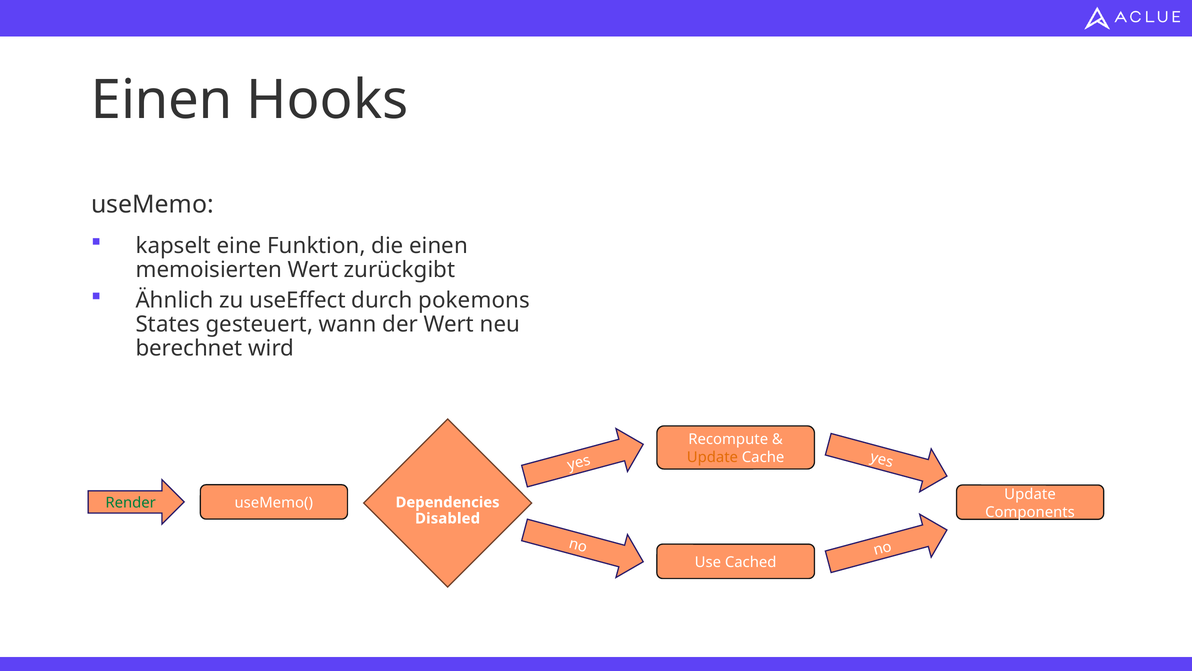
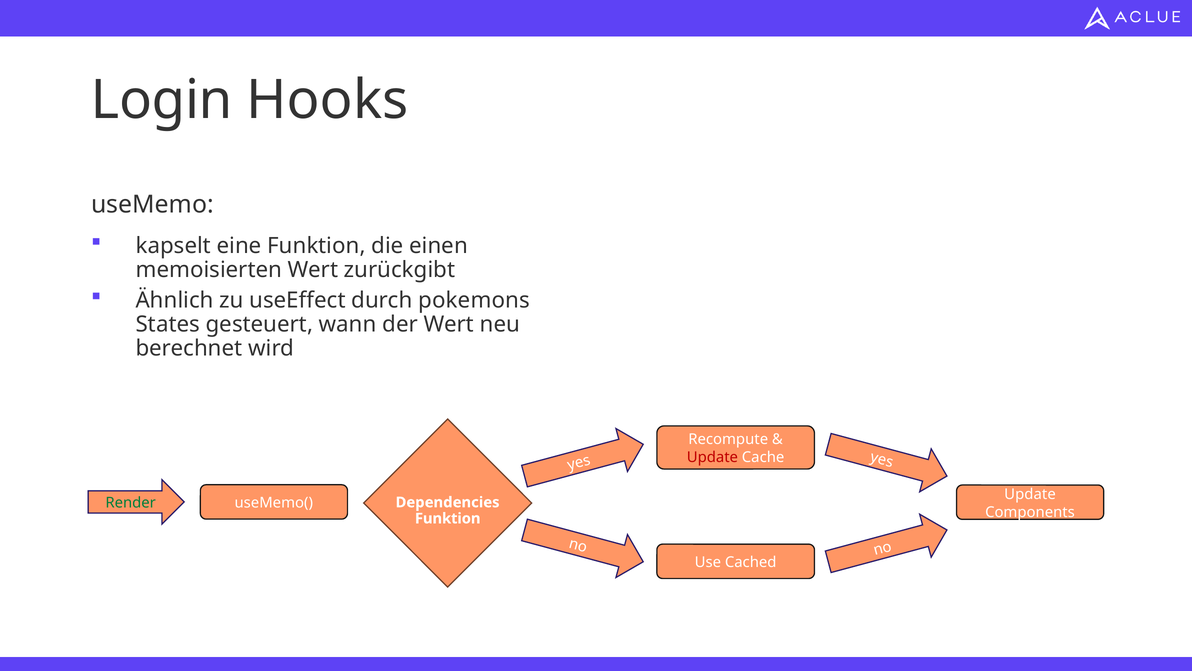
Einen: Einen -> Login (162, 100)
Update colour: orange -> red (712, 457)
Disabled: Disabled -> Funktion (448, 518)
